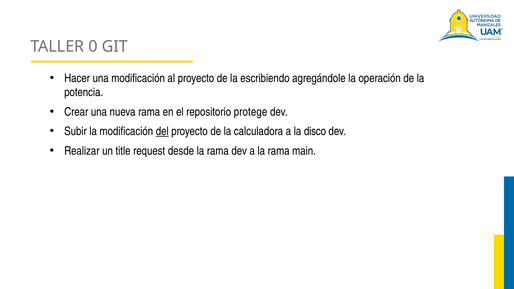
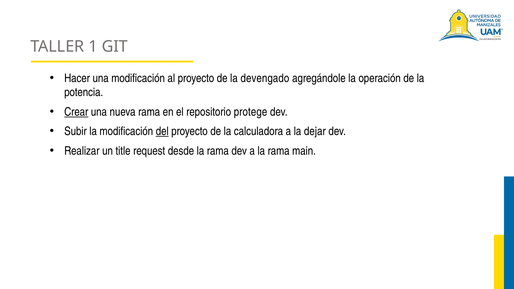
0: 0 -> 1 (93, 47)
escribiendo: escribiendo -> devengado (265, 78)
Crear underline: none -> present (76, 112)
disco: disco -> dejar (315, 131)
